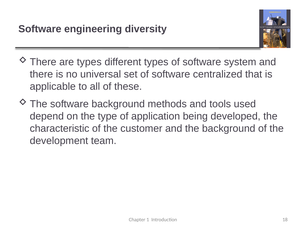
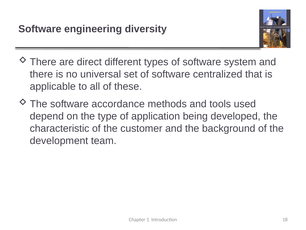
are types: types -> direct (89, 62)
software background: background -> accordance (118, 104)
